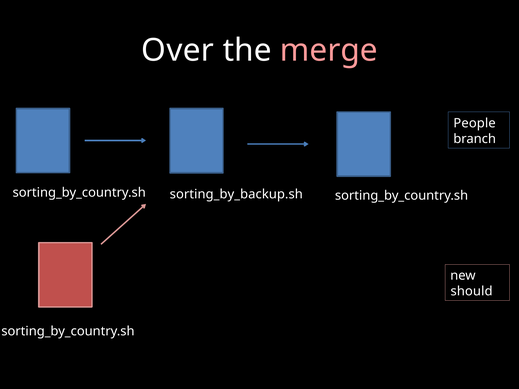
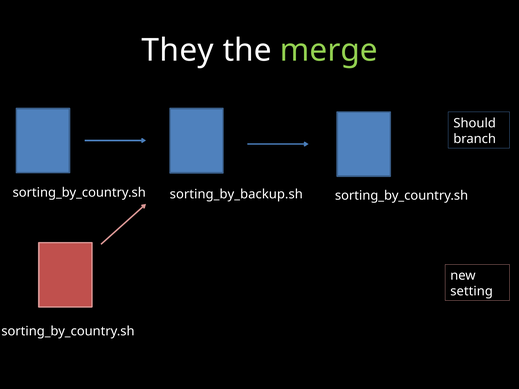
Over: Over -> They (178, 50)
merge colour: pink -> light green (329, 50)
People: People -> Should (475, 123)
should: should -> setting (472, 291)
